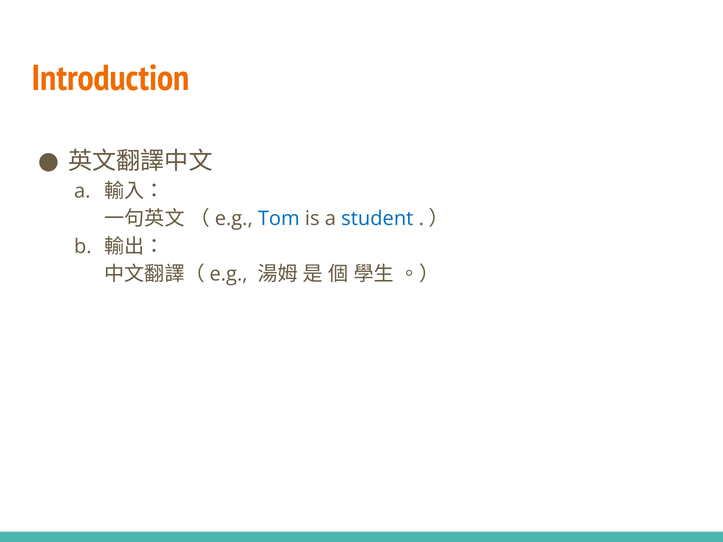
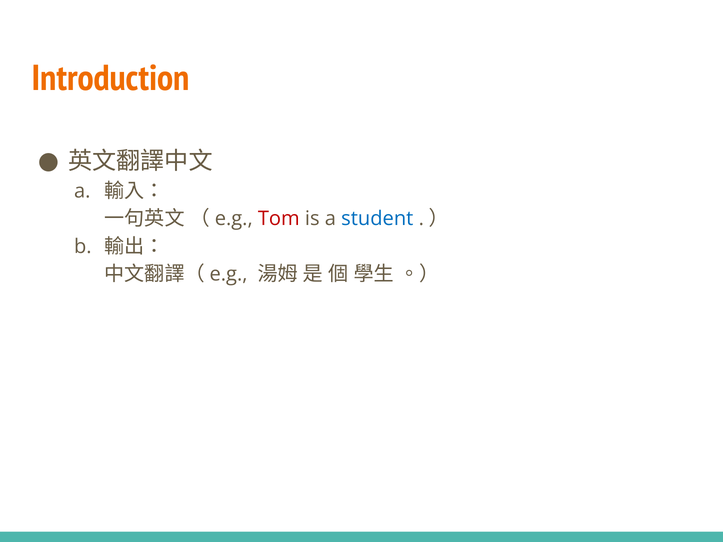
Tom colour: blue -> red (279, 219)
